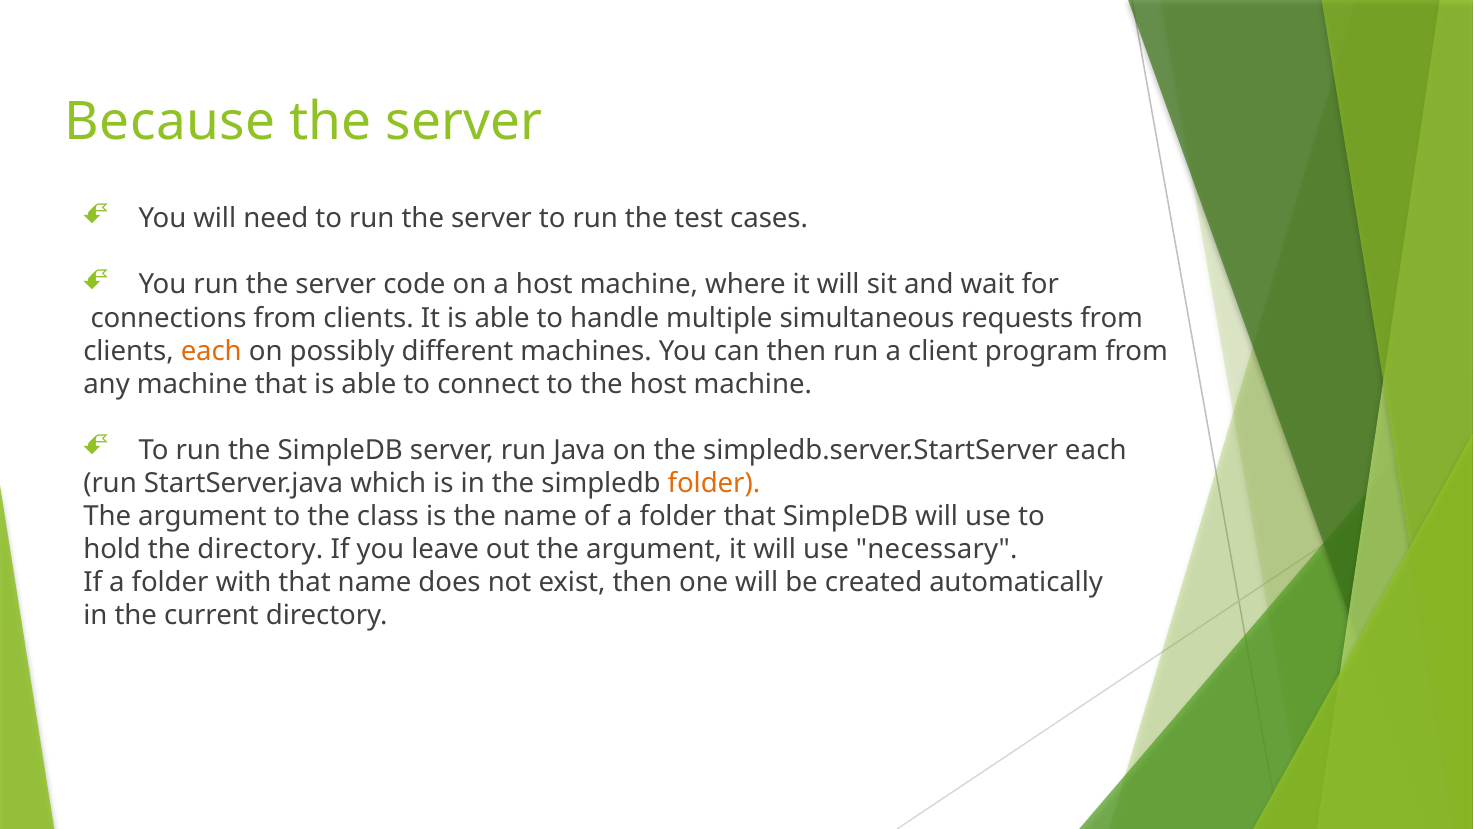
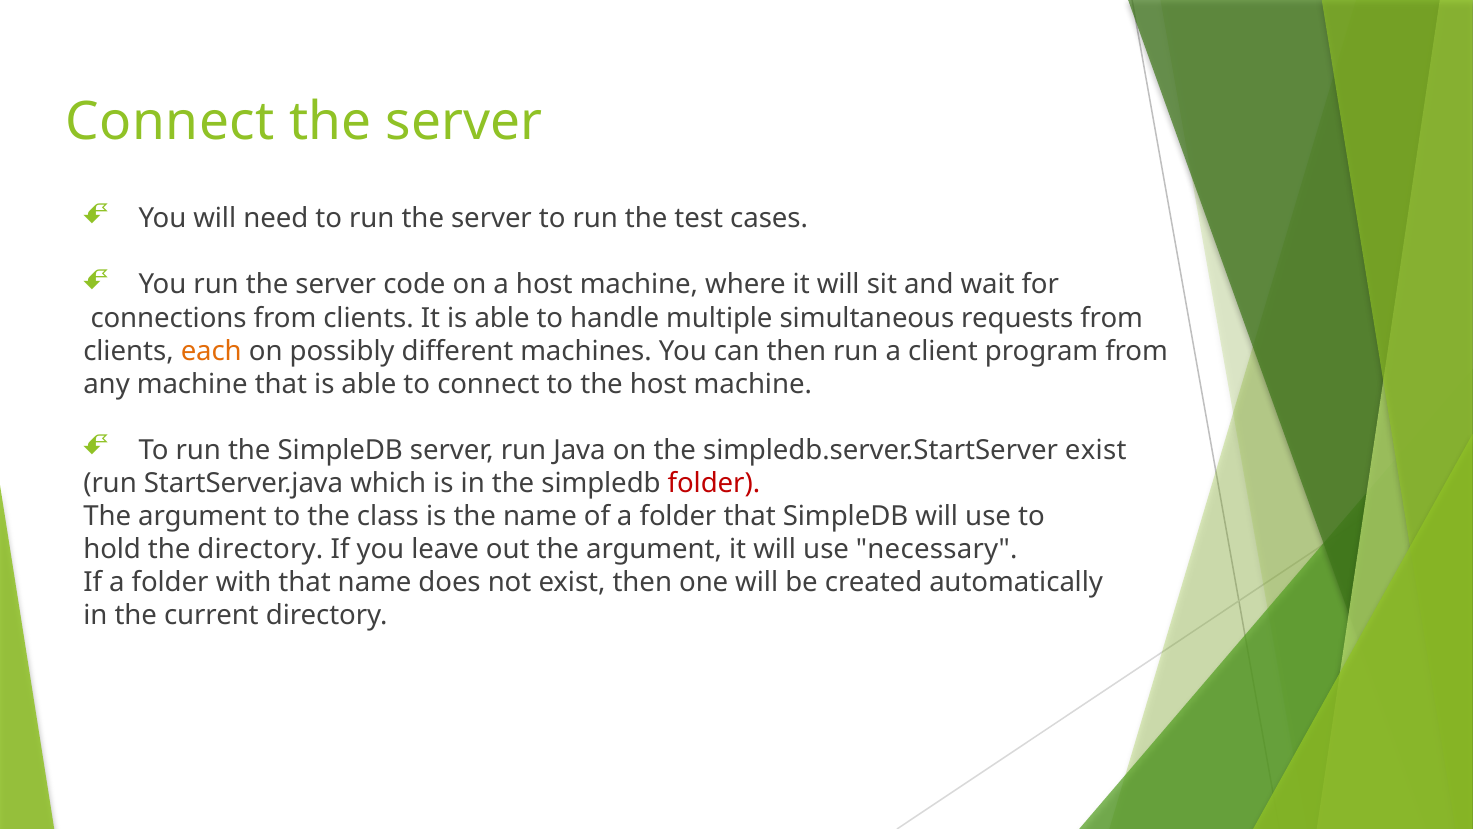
Because: Because -> Connect (170, 122)
simpledb.server.StartServer each: each -> exist (1096, 450)
folder colour: orange -> red (714, 483)
